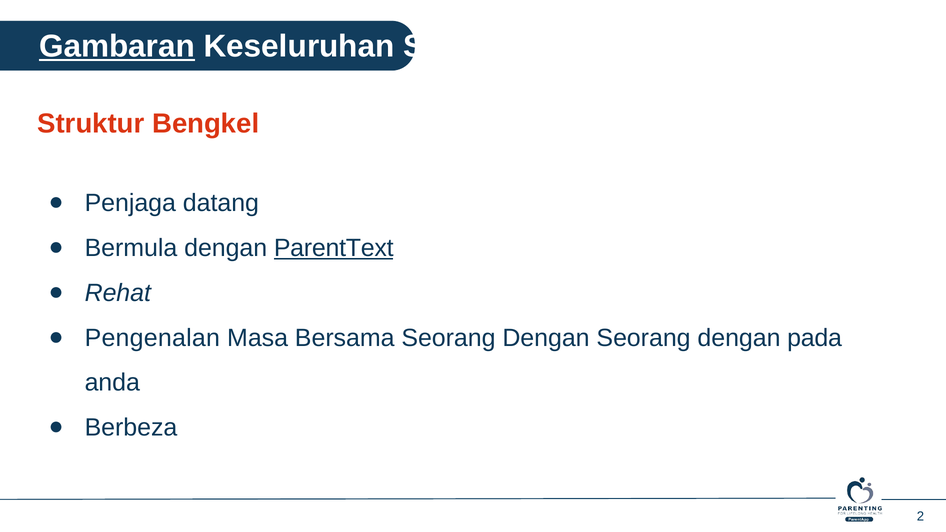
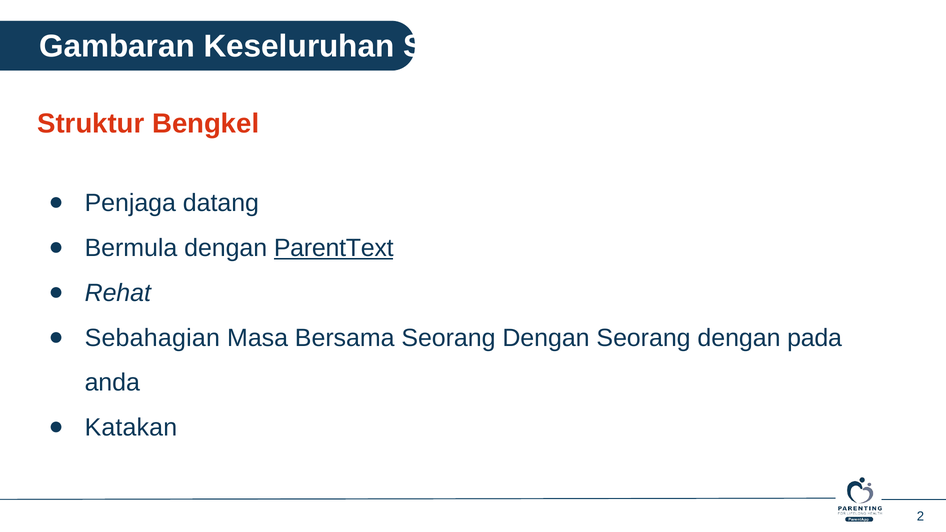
Gambaran underline: present -> none (117, 46)
Pengenalan: Pengenalan -> Sebahagian (152, 338)
Berbeza: Berbeza -> Katakan (131, 428)
